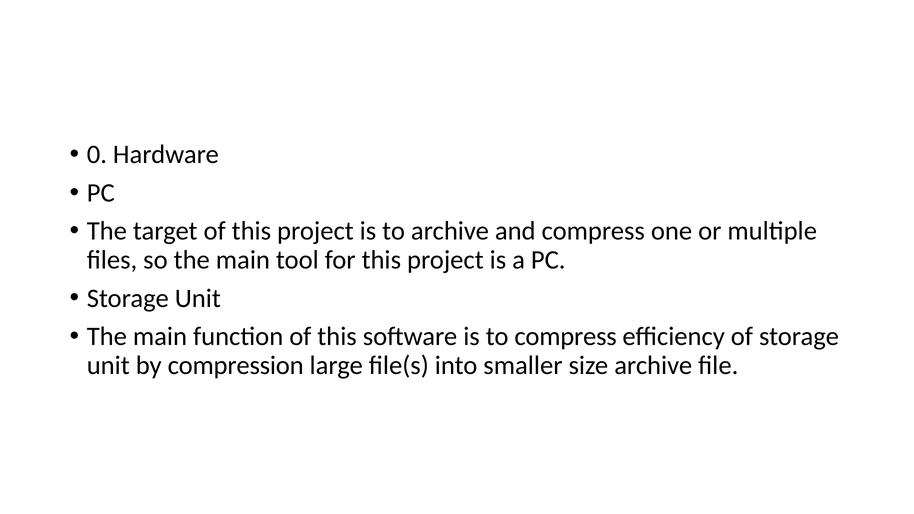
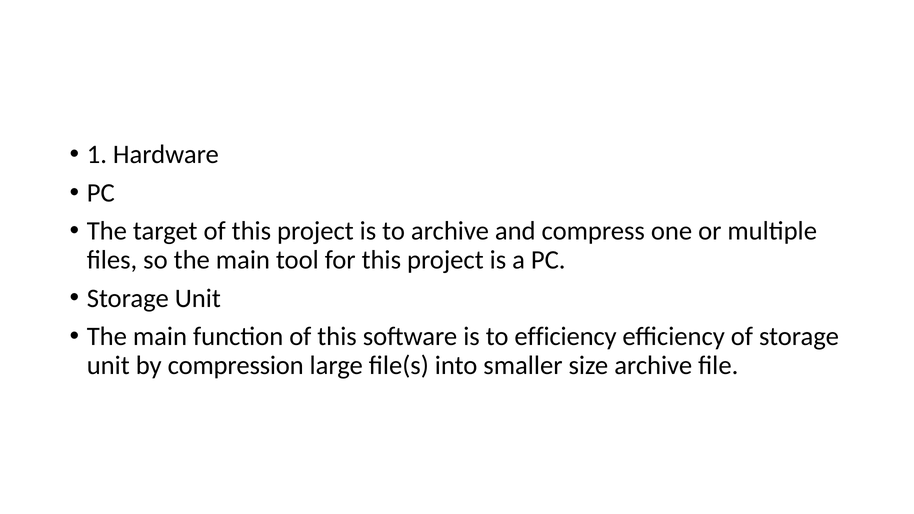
0: 0 -> 1 (97, 155)
to compress: compress -> efficiency (566, 337)
